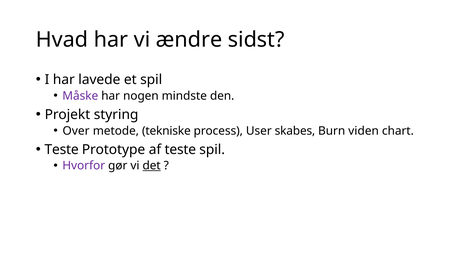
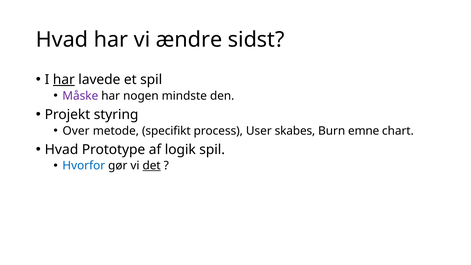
har underline: none -> present (64, 80)
tekniske: tekniske -> specifikt (166, 131)
viden: viden -> emne (364, 131)
Teste: Teste -> Hvad (62, 149)
af teste: teste -> logik (180, 149)
Hvorfor colour: purple -> blue (84, 166)
